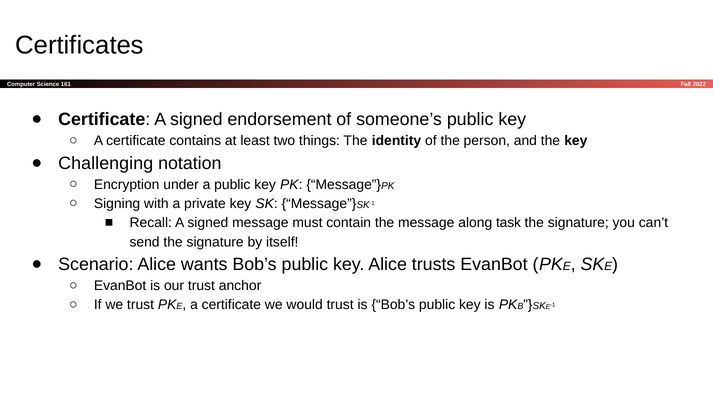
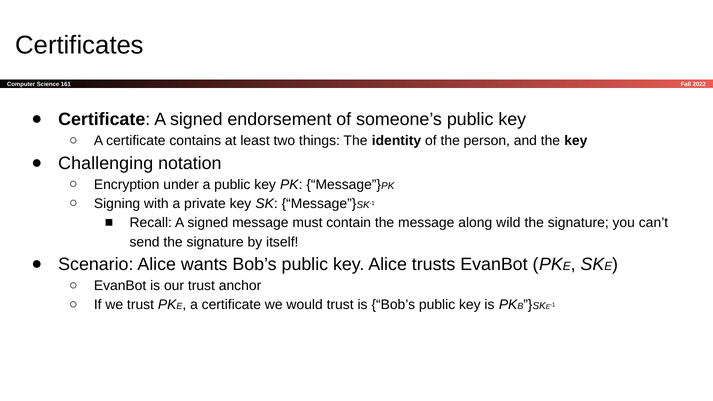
task: task -> wild (508, 223)
